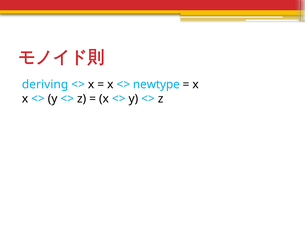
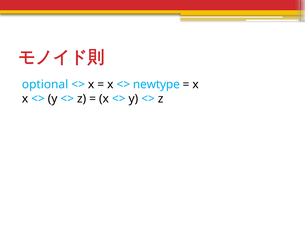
deriving: deriving -> optional (45, 84)
